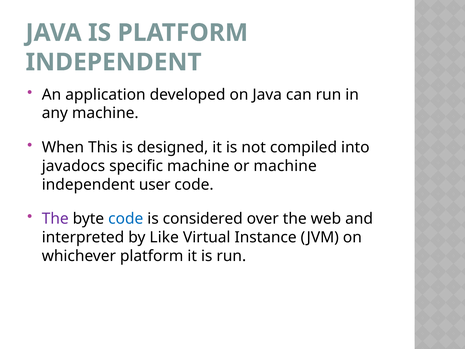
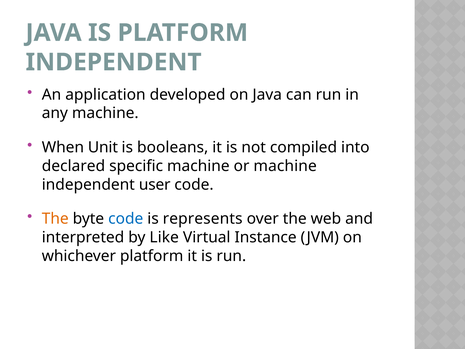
This: This -> Unit (103, 147)
designed: designed -> booleans (173, 147)
javadocs: javadocs -> declared (73, 166)
The colour: purple -> orange (55, 219)
considered: considered -> represents (203, 219)
